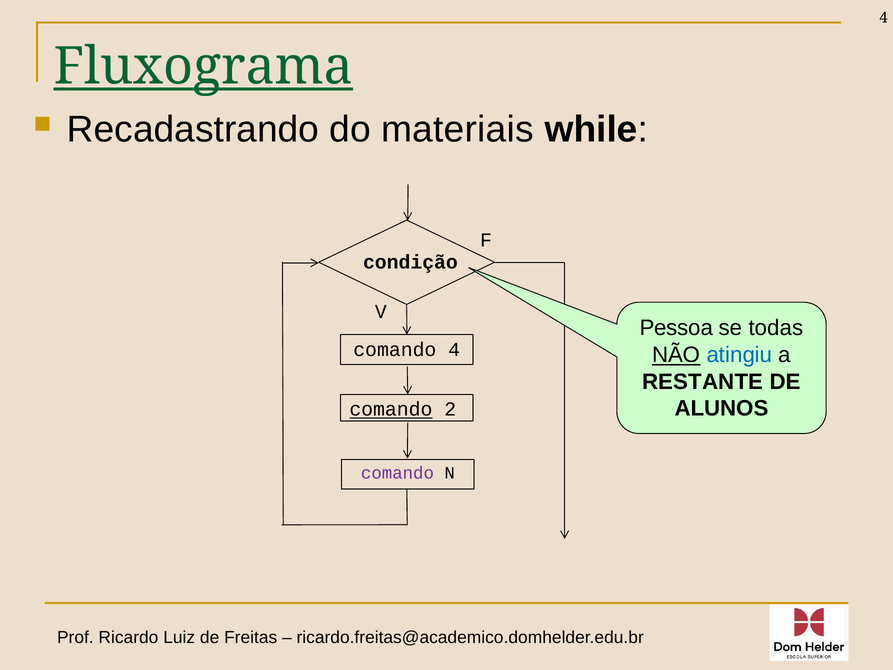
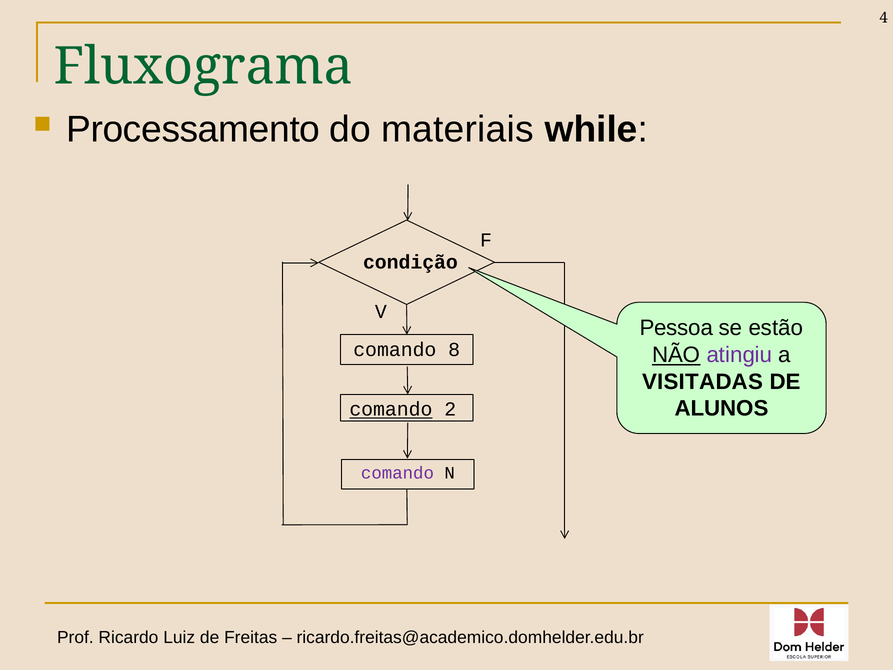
Fluxograma underline: present -> none (203, 67)
Recadastrando: Recadastrando -> Processamento (193, 129)
todas: todas -> estão (776, 328)
comando 4: 4 -> 8 (454, 350)
atingiu colour: blue -> purple (739, 355)
RESTANTE: RESTANTE -> VISITADAS (703, 382)
